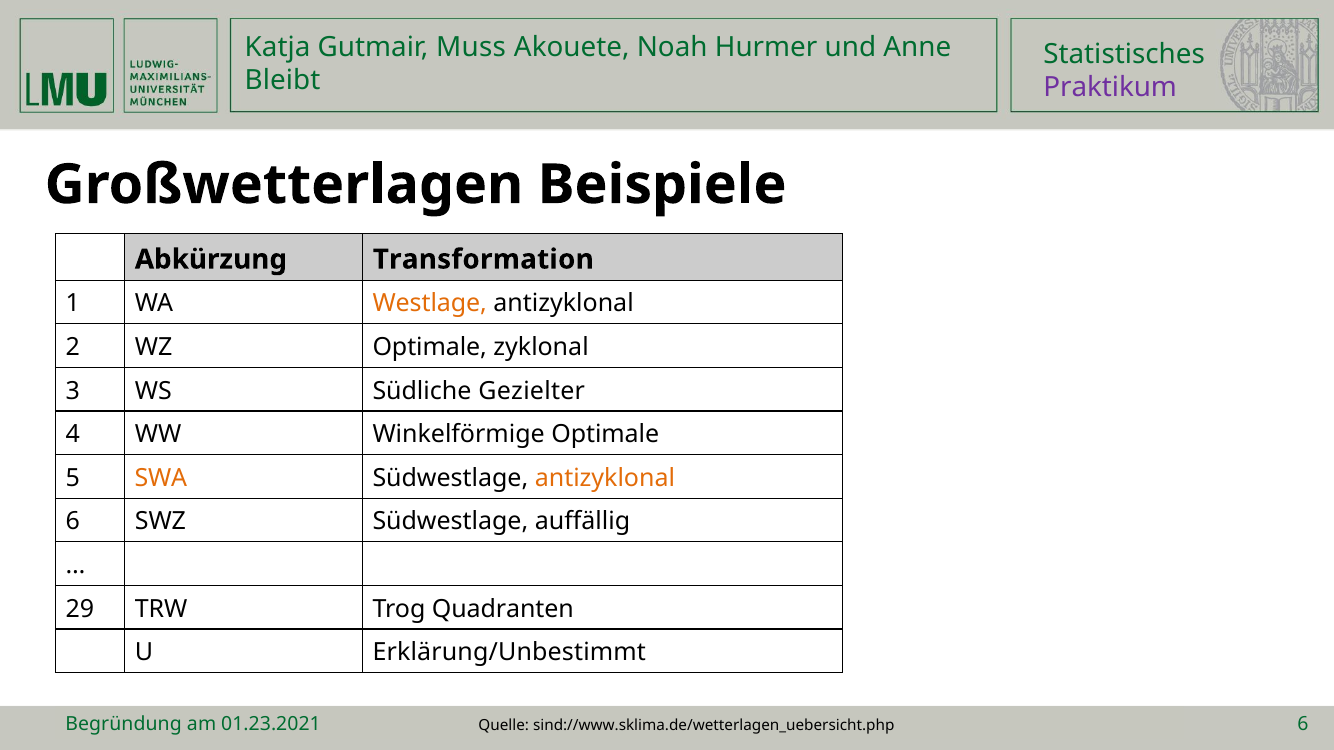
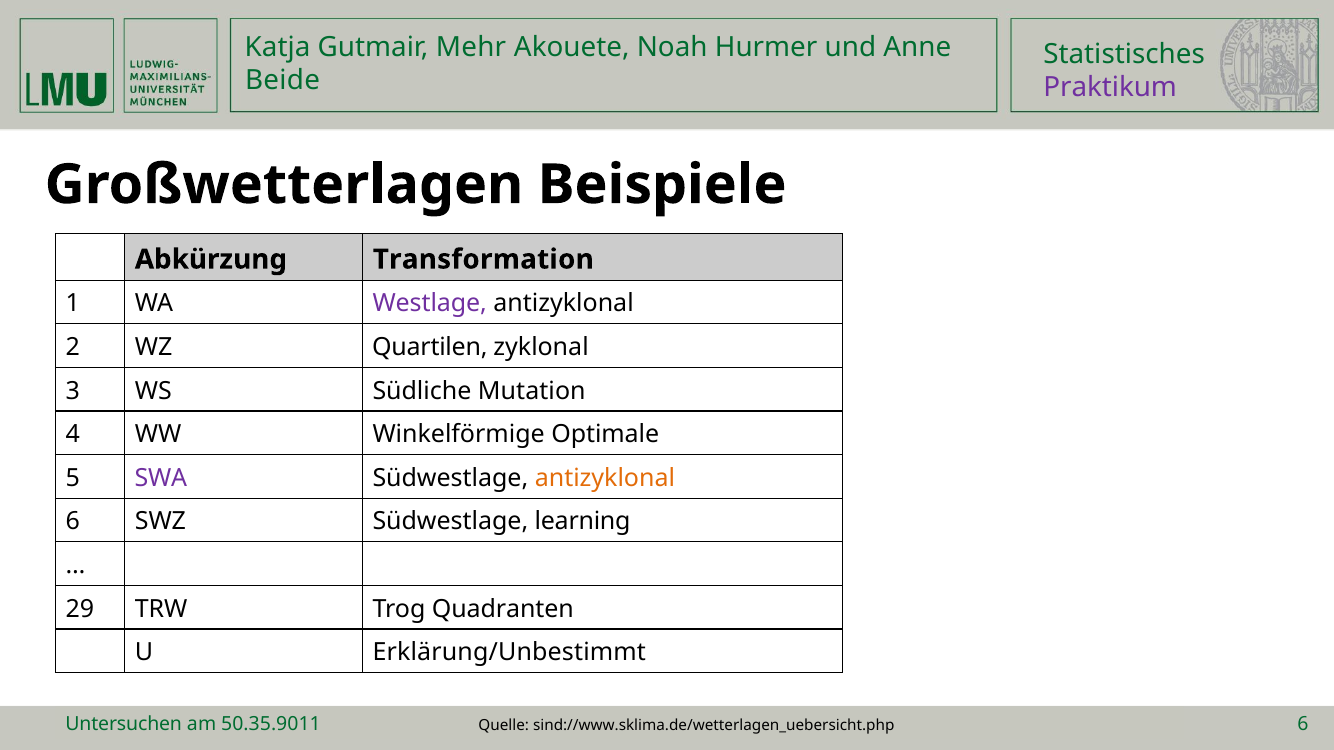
Muss: Muss -> Mehr (471, 47)
Bleibt: Bleibt -> Beide (283, 80)
Westlage colour: orange -> purple (430, 304)
WZ Optimale: Optimale -> Quartilen (430, 347)
Gezielter: Gezielter -> Mutation (532, 391)
SWA colour: orange -> purple (161, 478)
auffällig: auffällig -> learning (583, 522)
Begründung: Begründung -> Untersuchen (124, 725)
01.23.2021: 01.23.2021 -> 50.35.9011 (271, 725)
